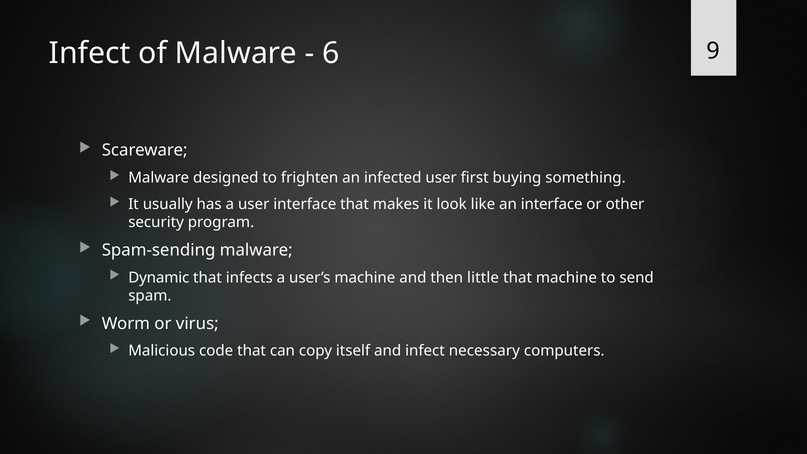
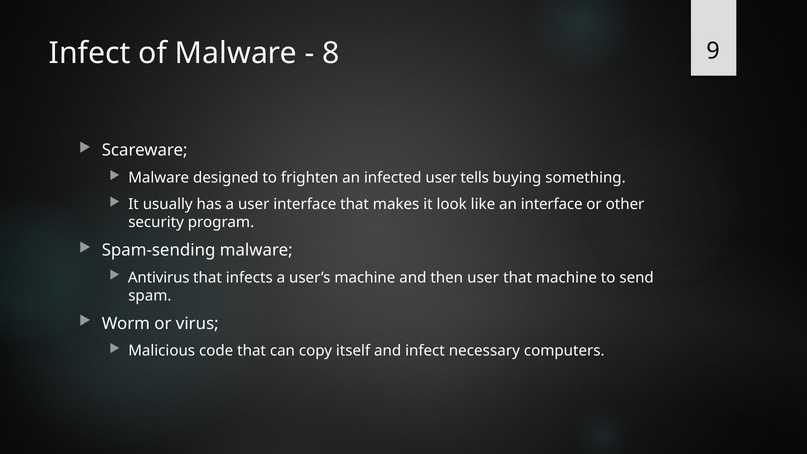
6: 6 -> 8 (331, 53)
first: first -> tells (475, 178)
Dynamic: Dynamic -> Antivirus (159, 278)
then little: little -> user (483, 278)
